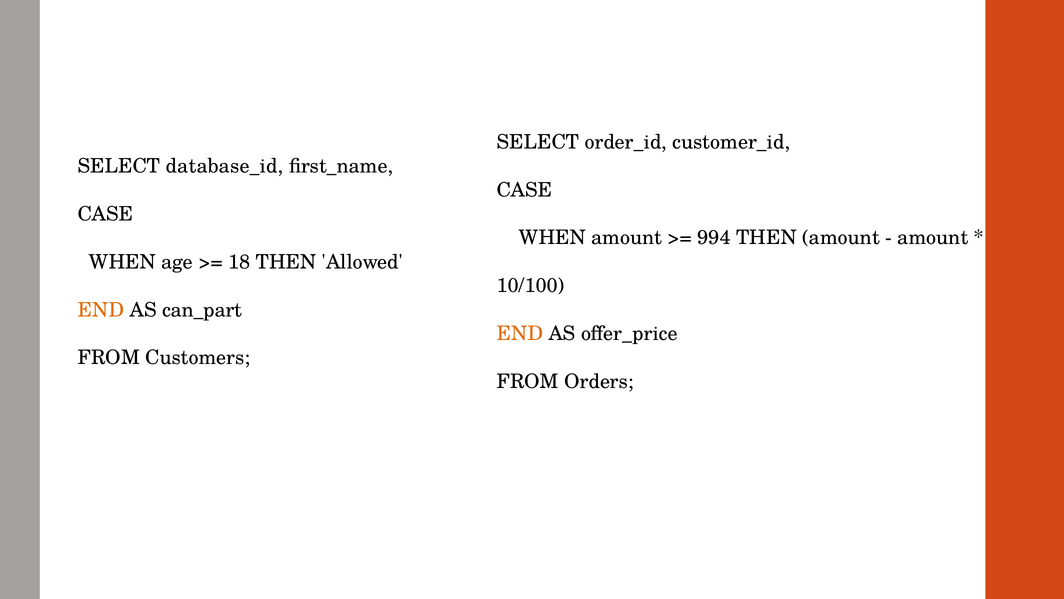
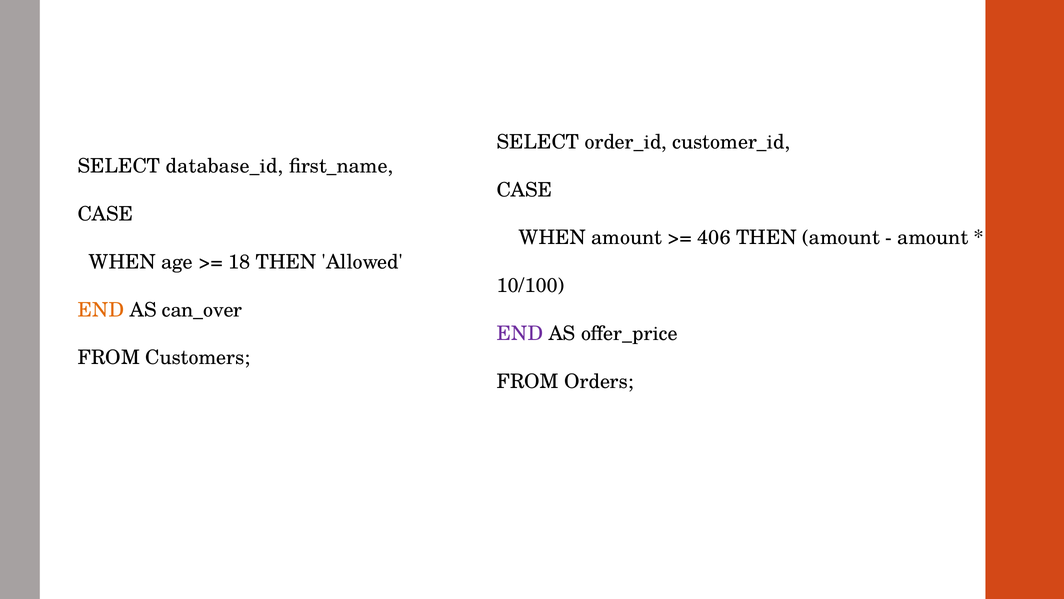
994: 994 -> 406 (714, 238)
can_part: can_part -> can_over (202, 310)
END colour: orange -> purple (520, 333)
